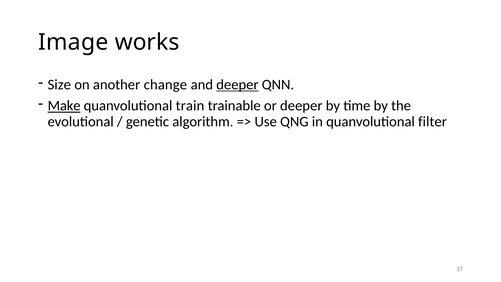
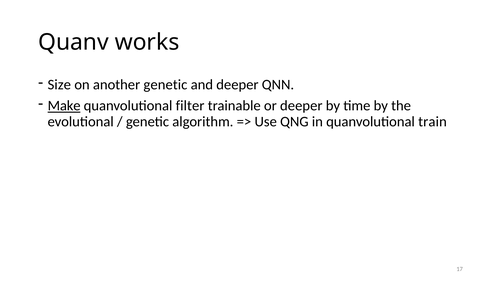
Image: Image -> Quanv (73, 42)
another change: change -> genetic (165, 85)
deeper underline: present -> none (237, 85)
train: train -> filter (190, 106)
filter: filter -> train (432, 121)
